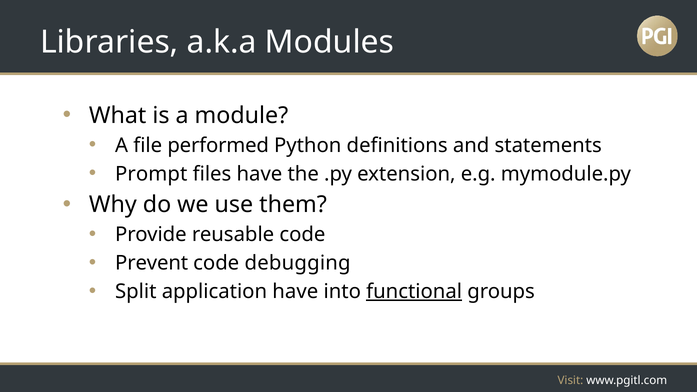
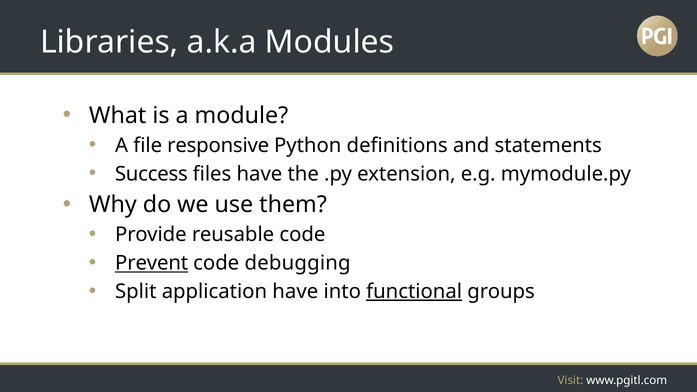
performed: performed -> responsive (218, 145)
Prompt: Prompt -> Success (151, 174)
Prevent underline: none -> present (152, 263)
